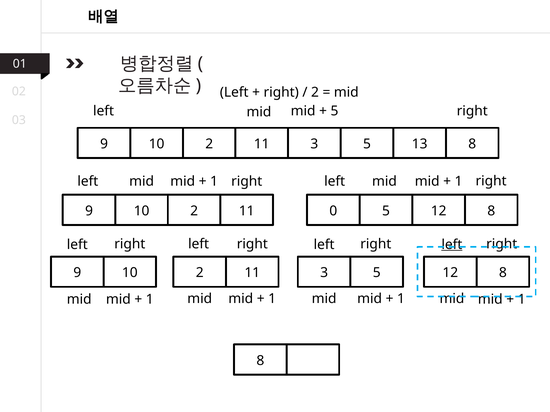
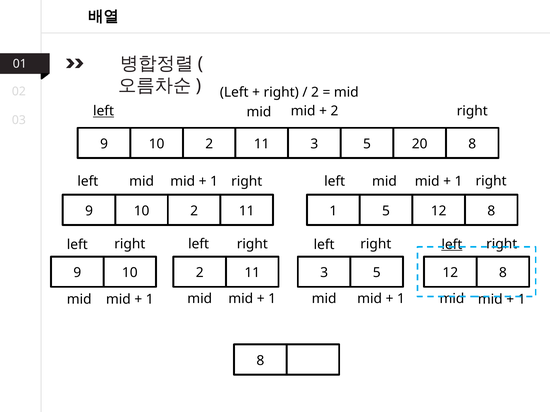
left underline: none -> present (104, 111)
5: 5 -> 2 (334, 111)
13: 13 -> 20 (420, 144)
11 0: 0 -> 1 (333, 211)
